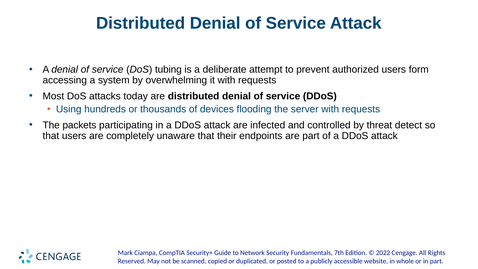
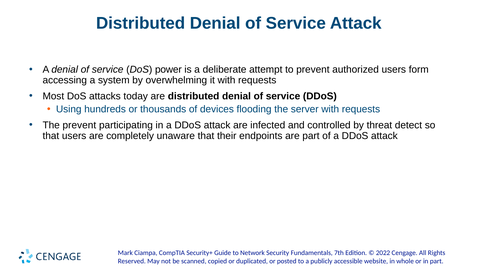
tubing: tubing -> power (168, 70)
The packets: packets -> prevent (79, 125)
